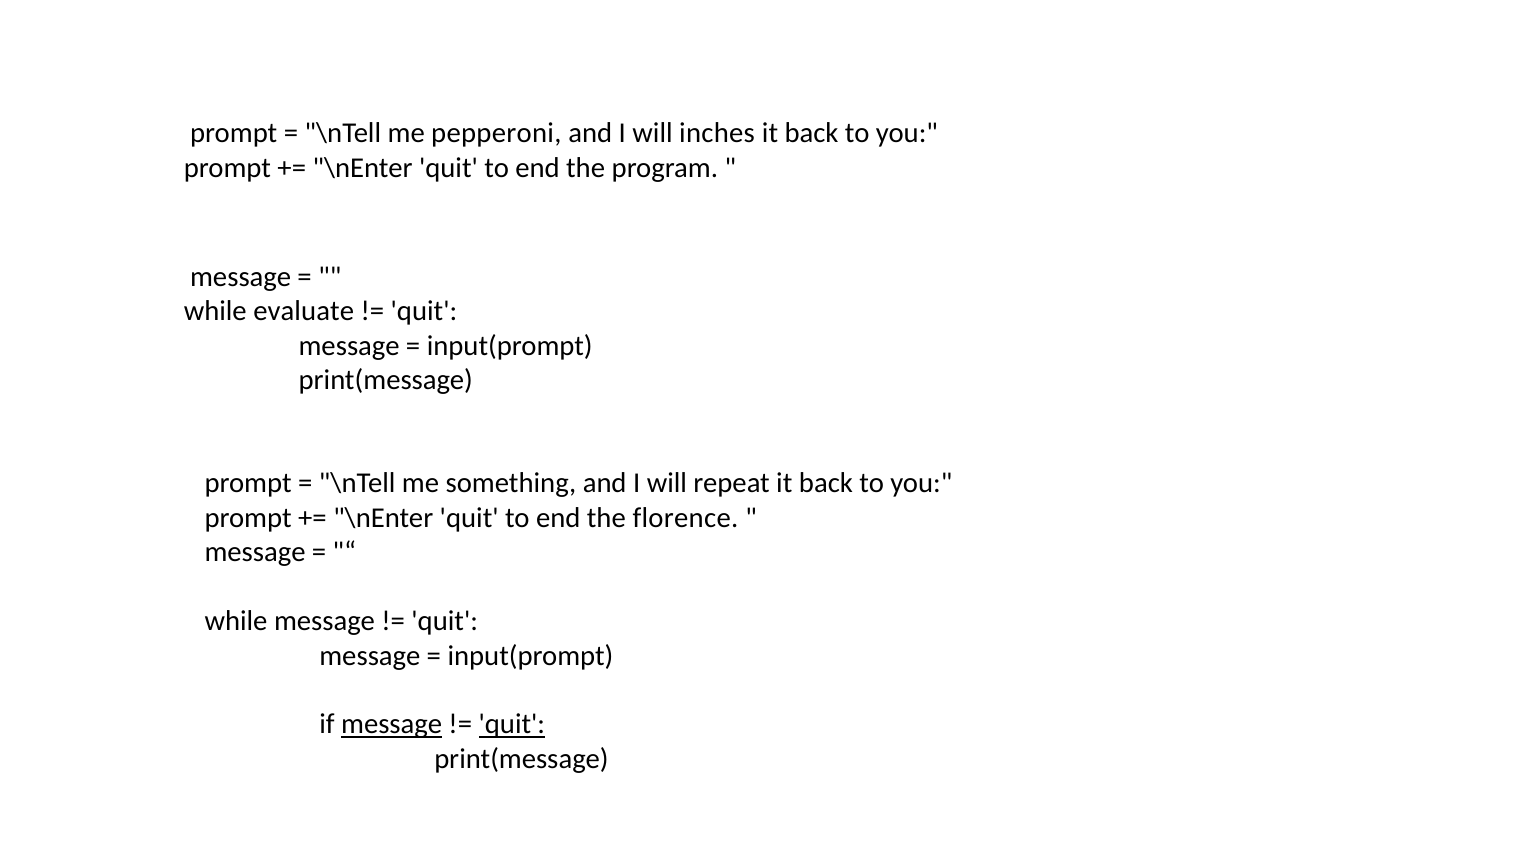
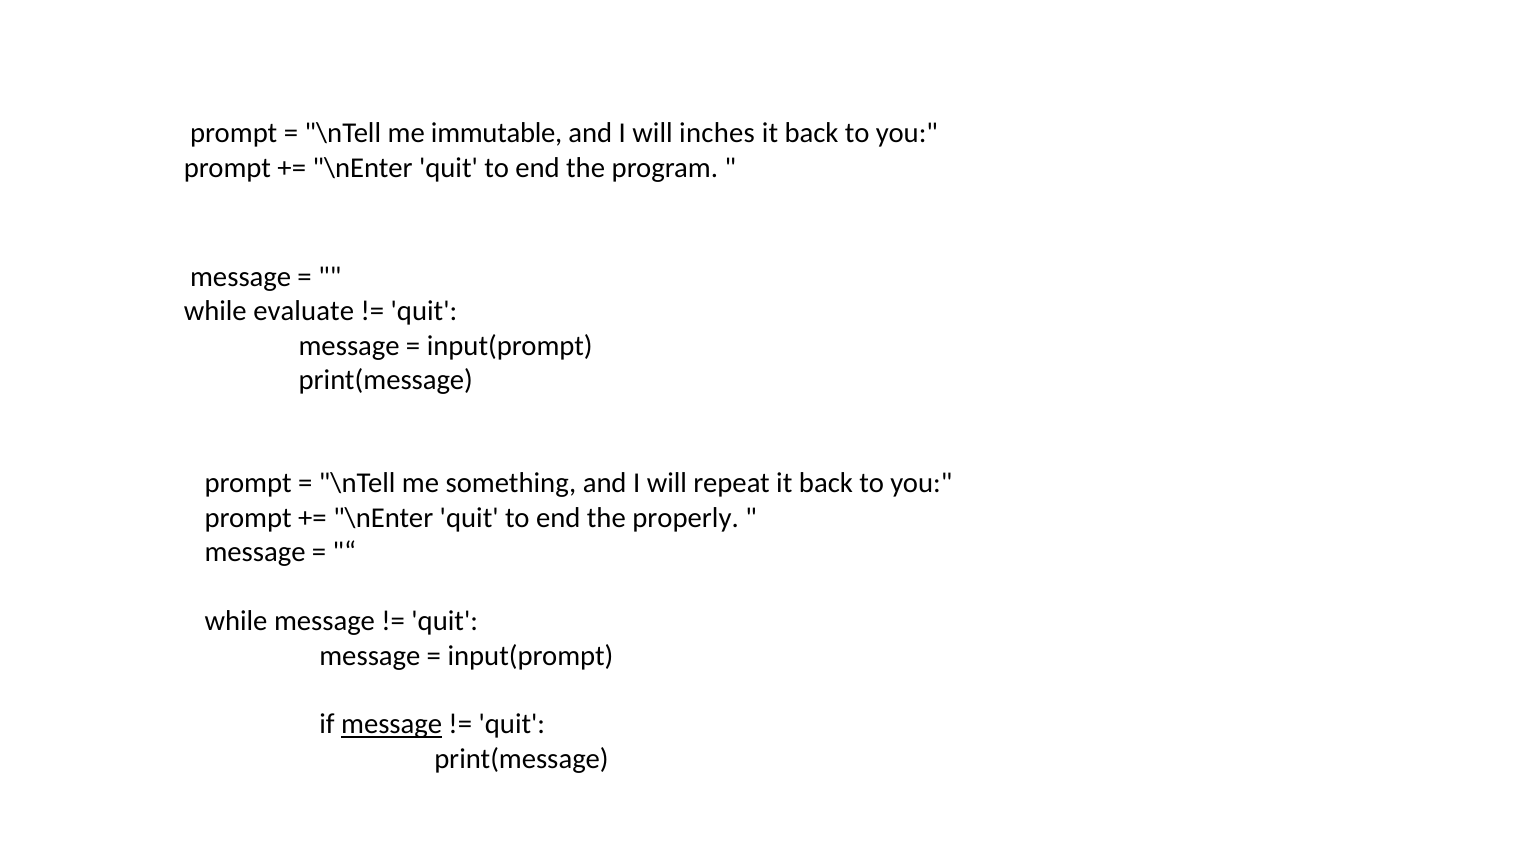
pepperoni: pepperoni -> immutable (497, 133)
florence: florence -> properly (686, 518)
quit underline: present -> none (512, 725)
